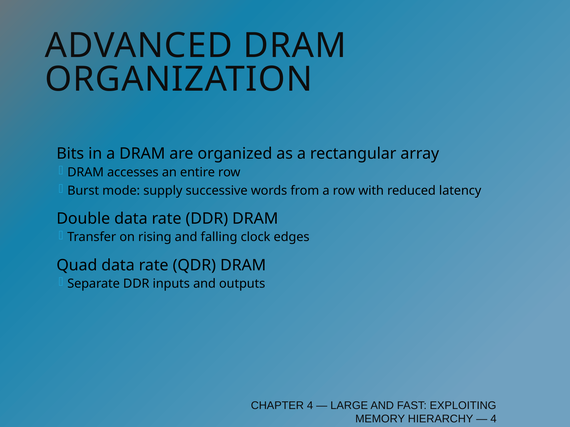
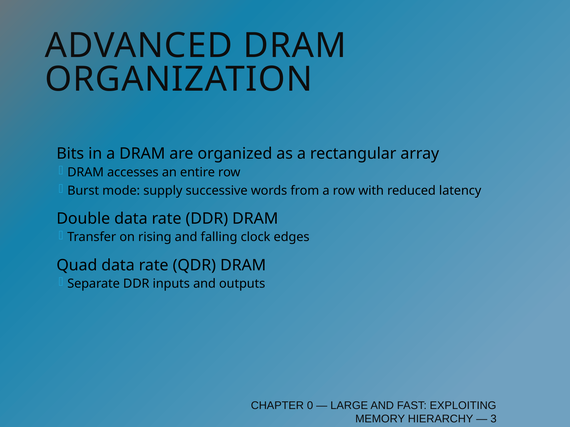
CHAPTER 4: 4 -> 0 (310, 406)
4: 4 -> 3 (494, 419)
